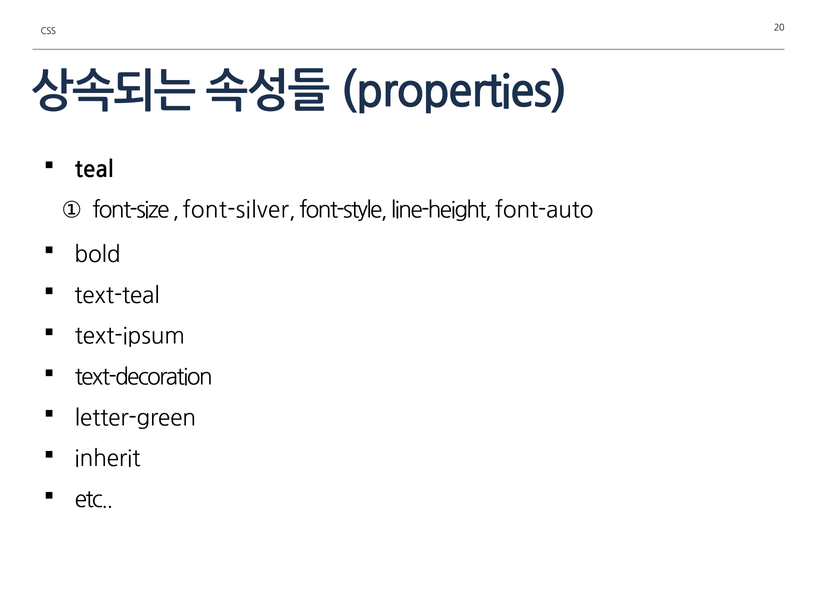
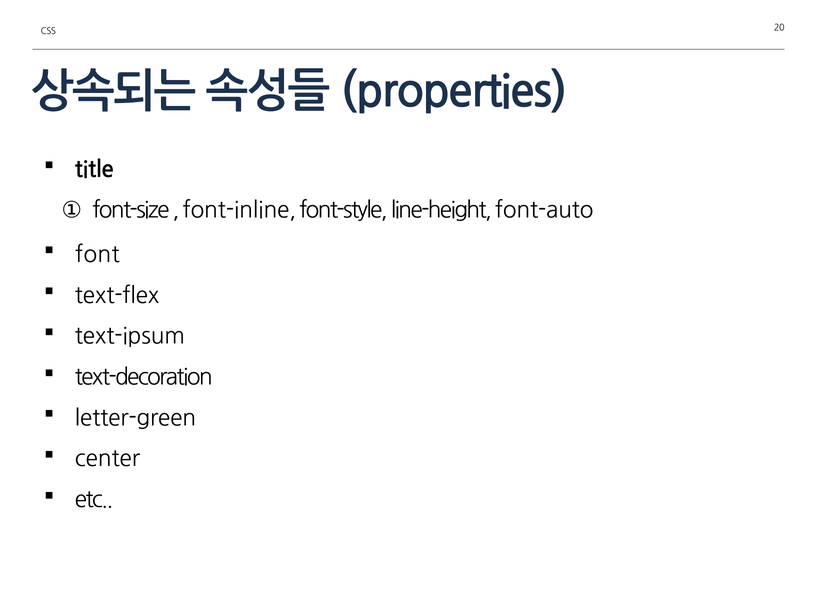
teal: teal -> title (94, 170)
font-silver: font-silver -> font-inline (239, 211)
bold: bold -> font (97, 255)
text-teal: text-teal -> text-flex (117, 296)
inherit: inherit -> center (107, 459)
